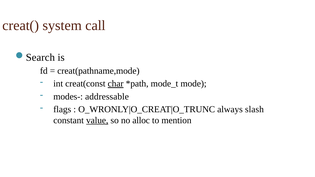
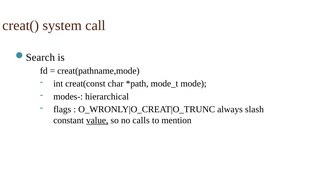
char underline: present -> none (116, 84)
addressable: addressable -> hierarchical (107, 97)
alloc: alloc -> calls (141, 120)
